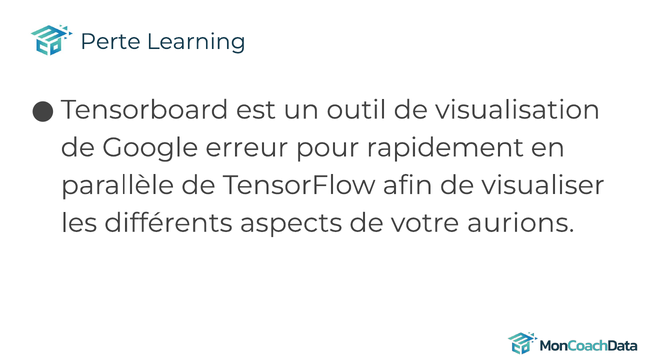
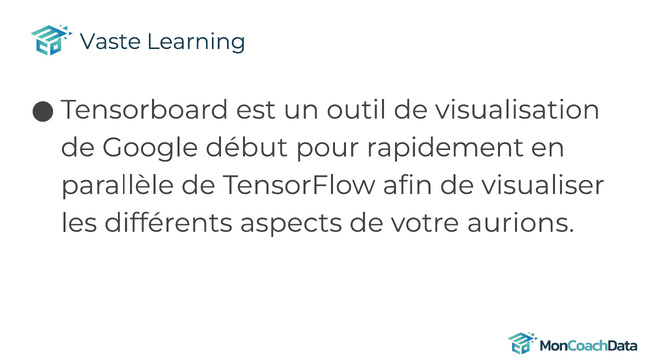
Perte: Perte -> Vaste (110, 42)
erreur: erreur -> début (247, 147)
